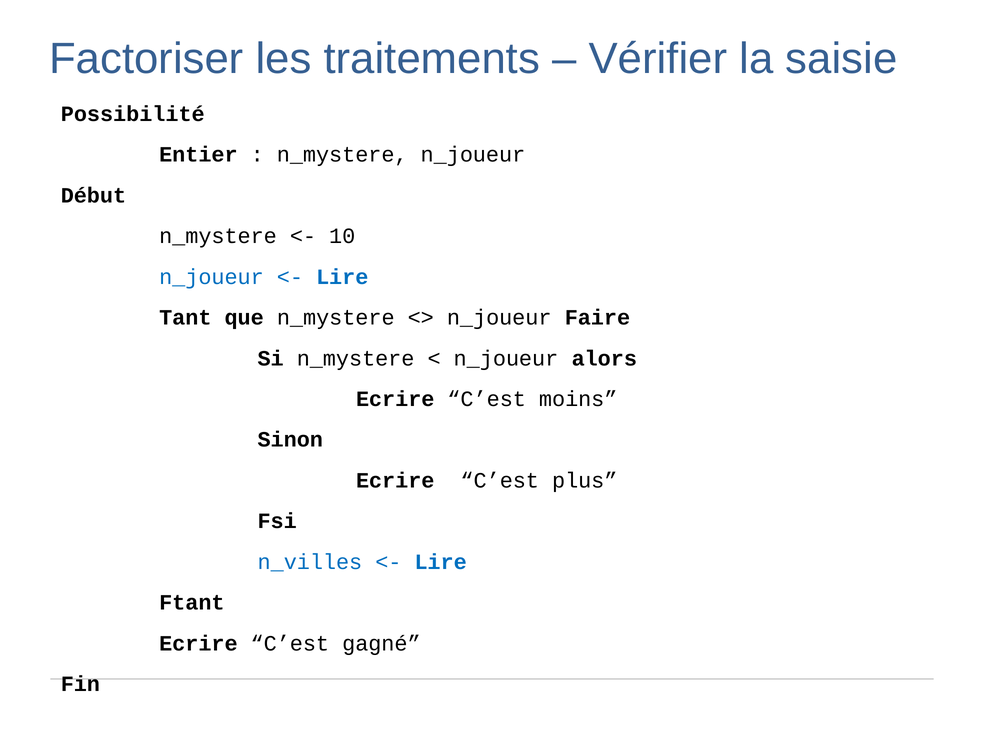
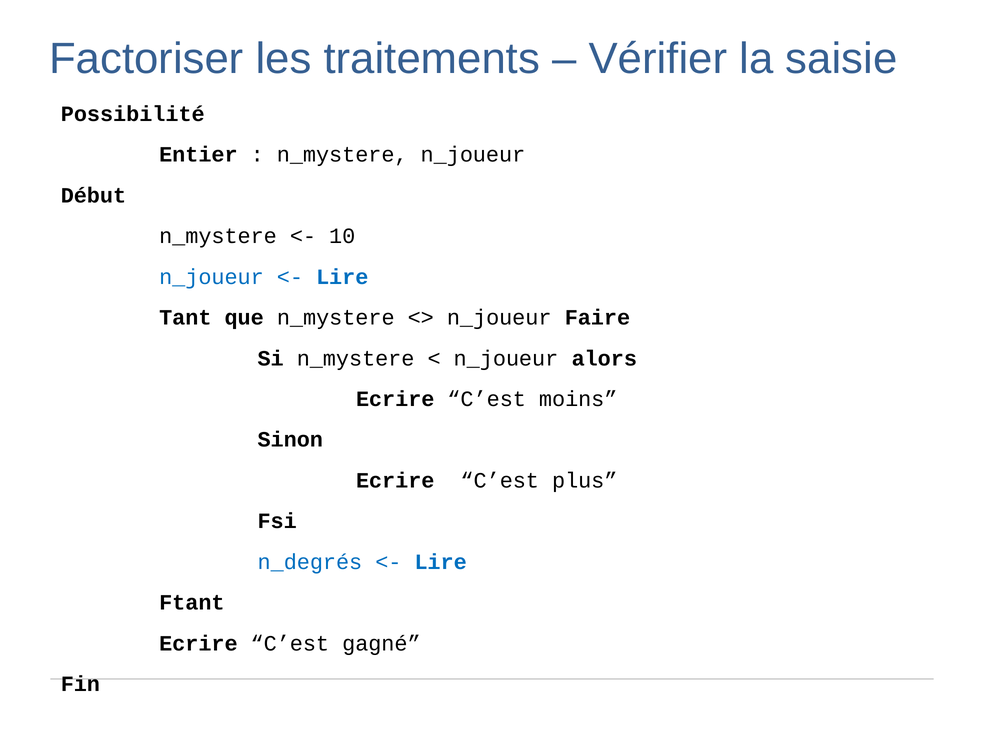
n_villes: n_villes -> n_degrés (310, 562)
